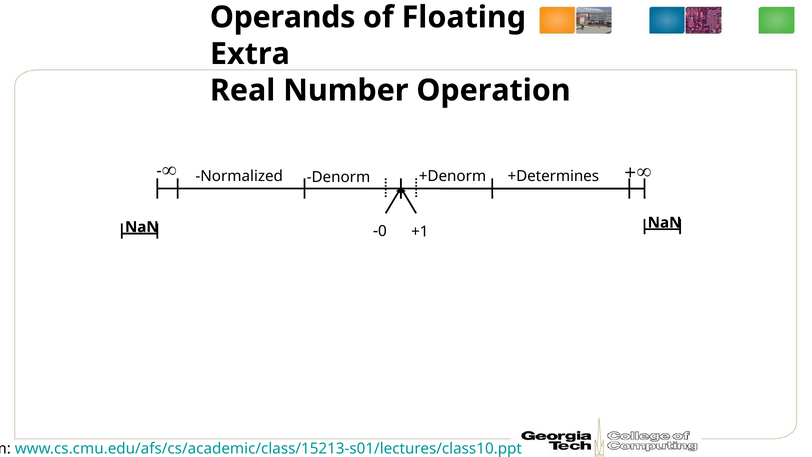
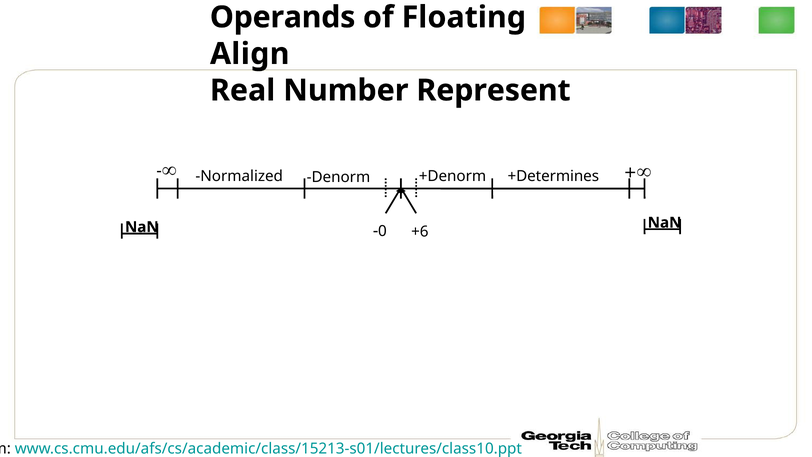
Extra: Extra -> Align (250, 54)
Operation: Operation -> Represent (494, 90)
+1: +1 -> +6 (420, 231)
